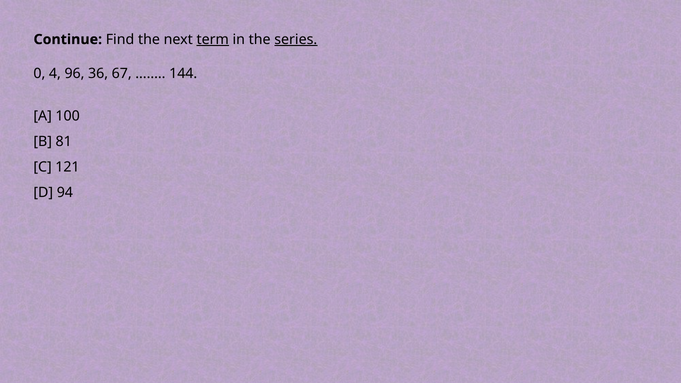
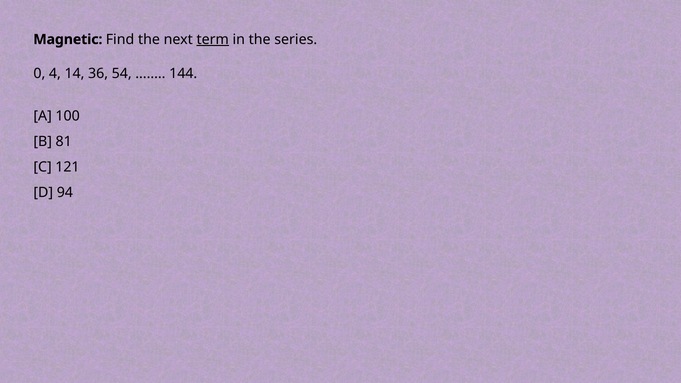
Continue: Continue -> Magnetic (68, 39)
series underline: present -> none (296, 39)
96: 96 -> 14 (75, 73)
67: 67 -> 54 (122, 73)
